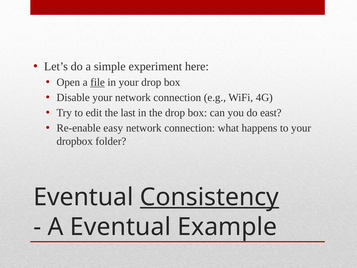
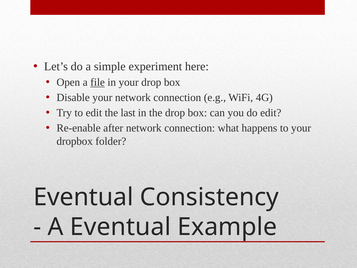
do east: east -> edit (271, 113)
easy: easy -> after (113, 128)
Consistency underline: present -> none (209, 197)
